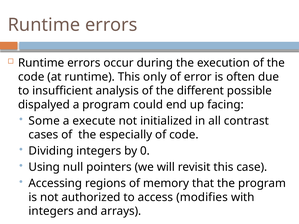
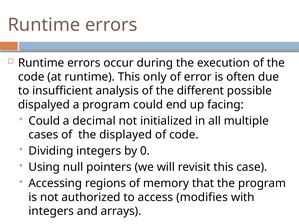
Some: Some -> Could (44, 121)
execute: execute -> decimal (94, 121)
contrast: contrast -> multiple (246, 121)
especially: especially -> displayed (126, 135)
